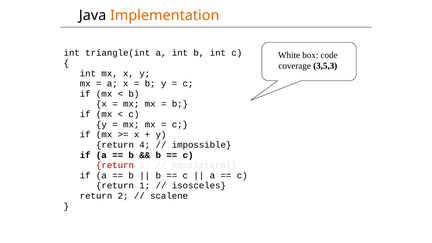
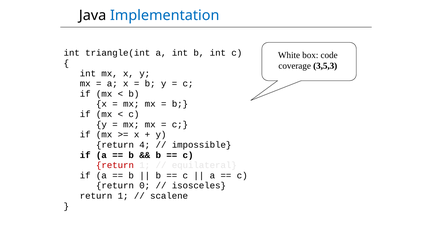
Implementation colour: orange -> blue (165, 15)
1: 1 -> 0 (145, 186)
2: 2 -> 1 (123, 196)
